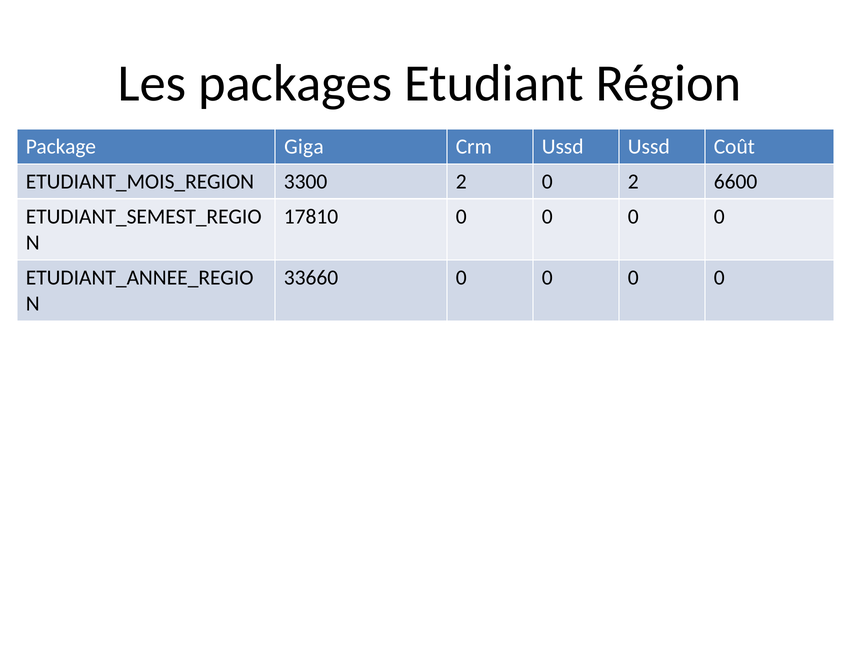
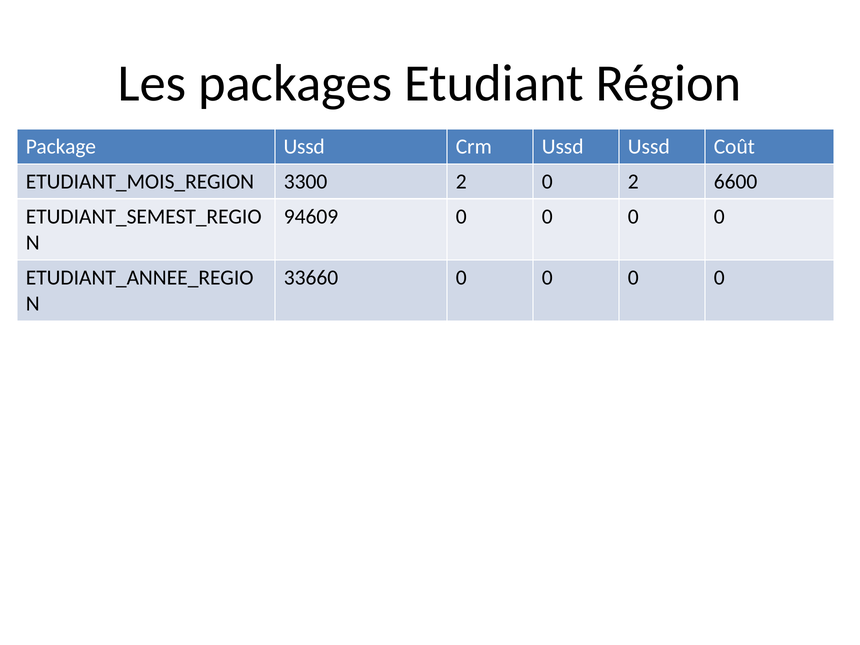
Package Giga: Giga -> Ussd (304, 147)
17810: 17810 -> 94609 (311, 216)
